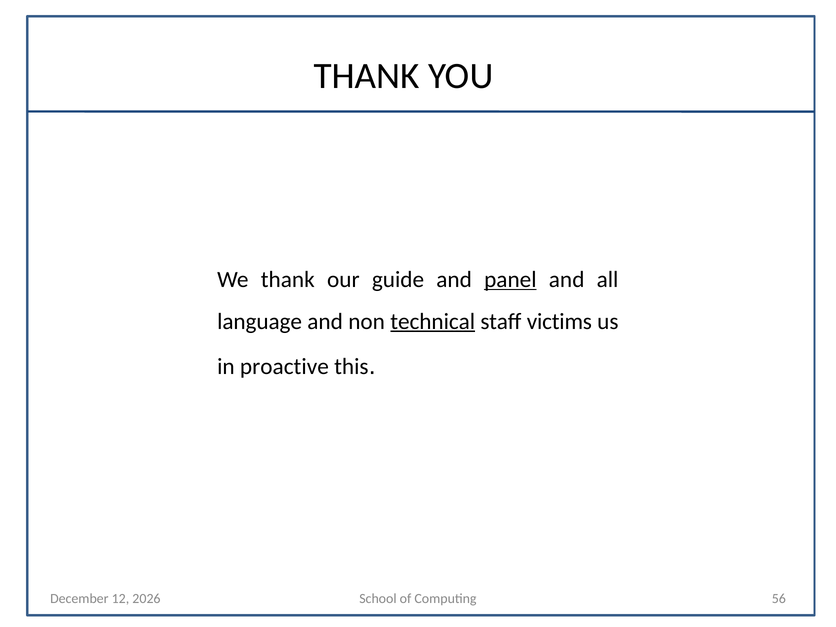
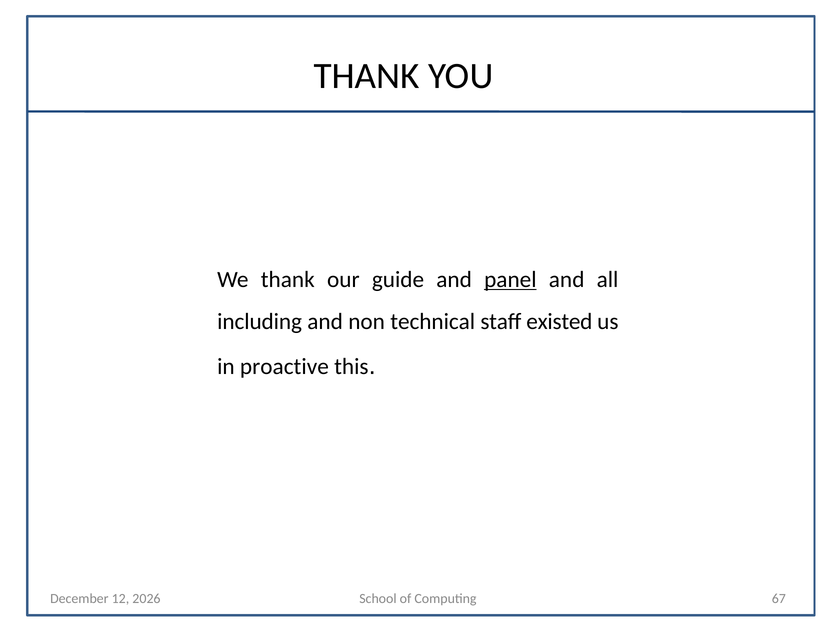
language: language -> including (260, 321)
technical underline: present -> none (433, 321)
victims: victims -> existed (559, 321)
56: 56 -> 67 (779, 599)
